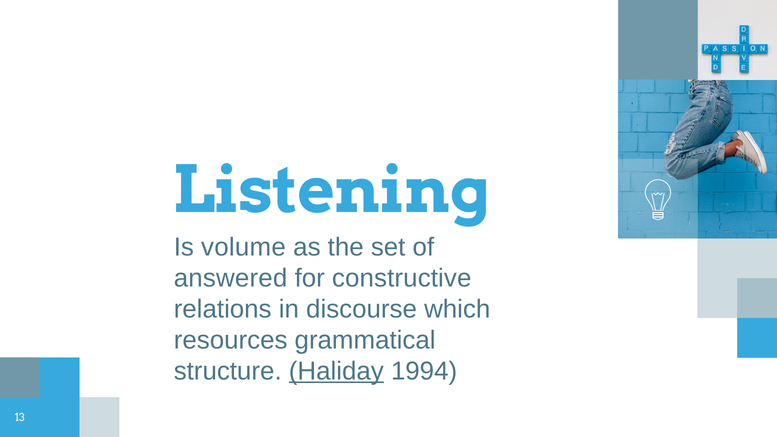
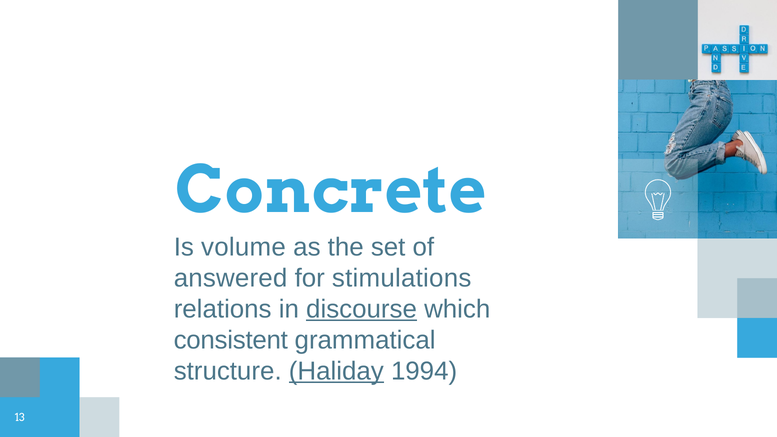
Listening: Listening -> Concrete (331, 191)
constructive: constructive -> stimulations (402, 278)
discourse underline: none -> present (362, 309)
resources: resources -> consistent (231, 340)
